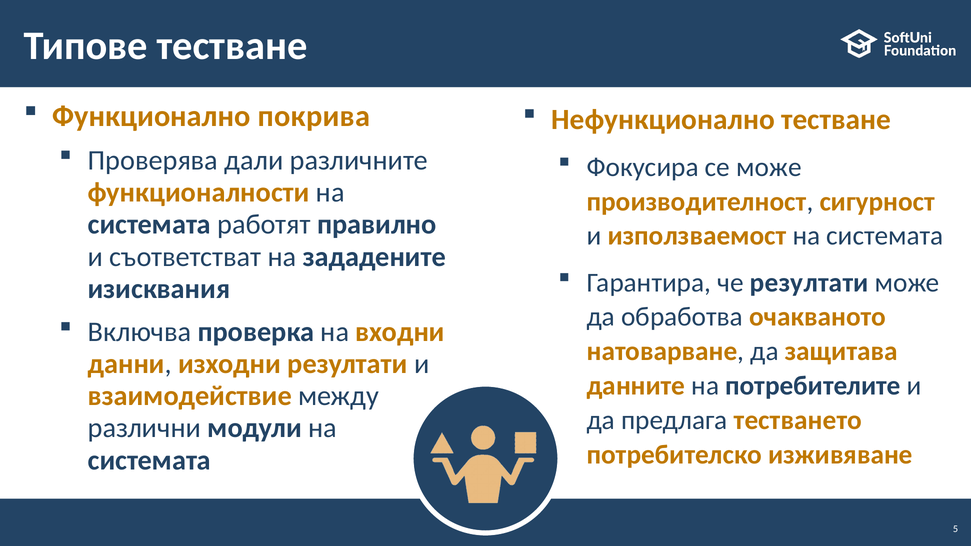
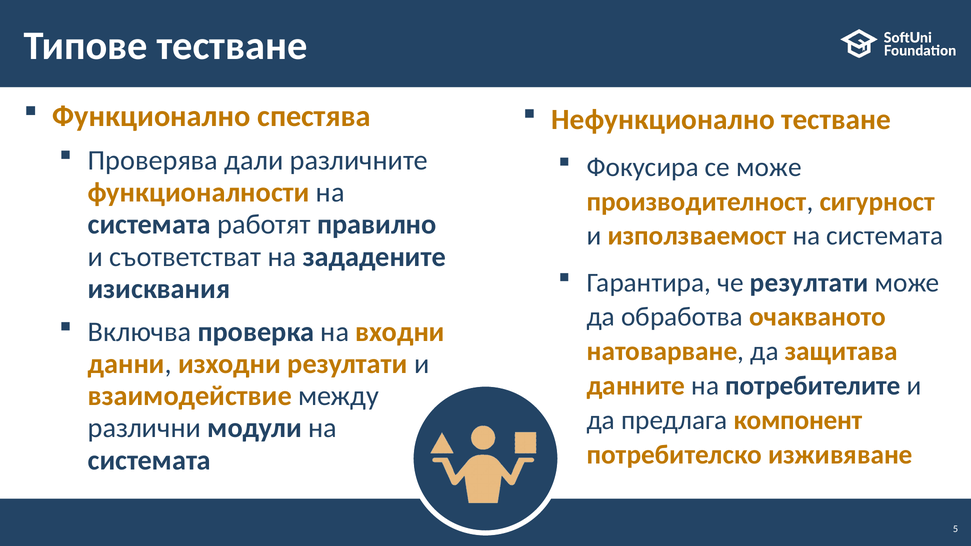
покрива: покрива -> спестява (314, 116)
тестването: тестването -> компонент (798, 420)
